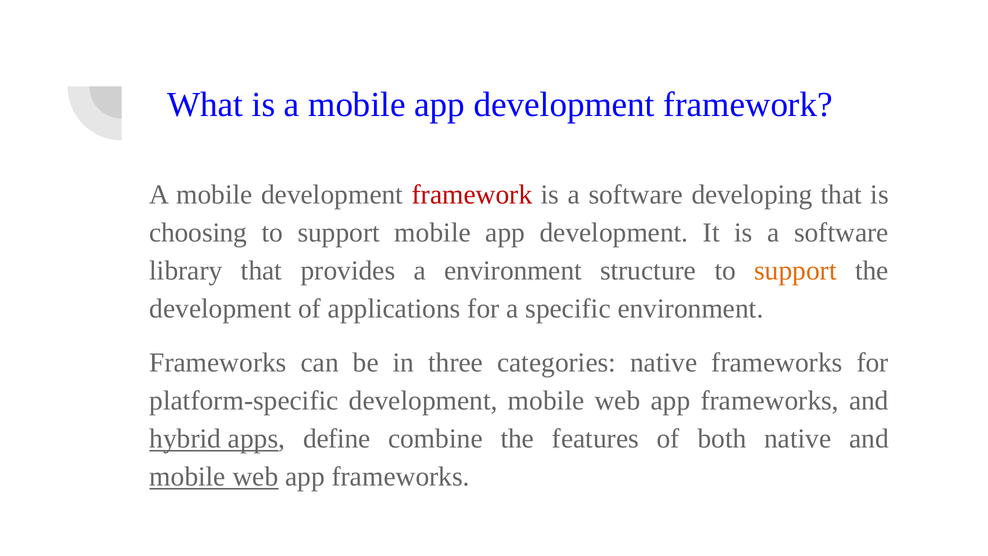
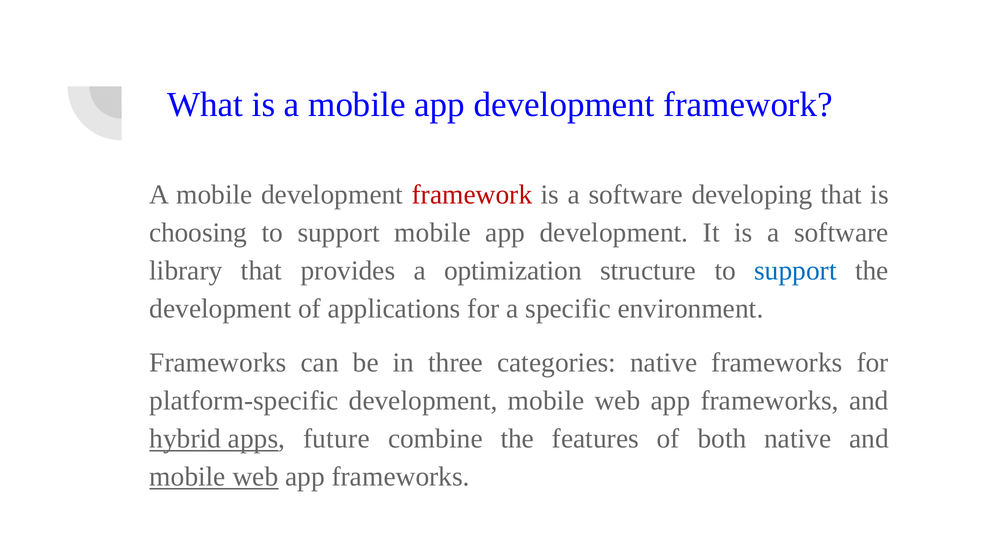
a environment: environment -> optimization (513, 270)
support colour: orange -> blue (795, 270)
define: define -> future (336, 438)
